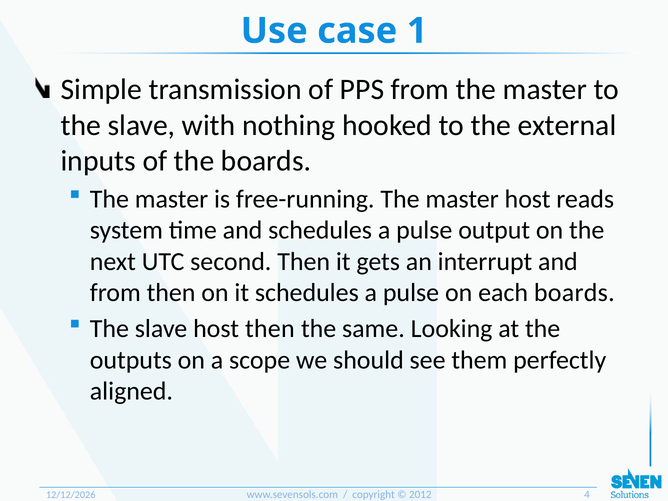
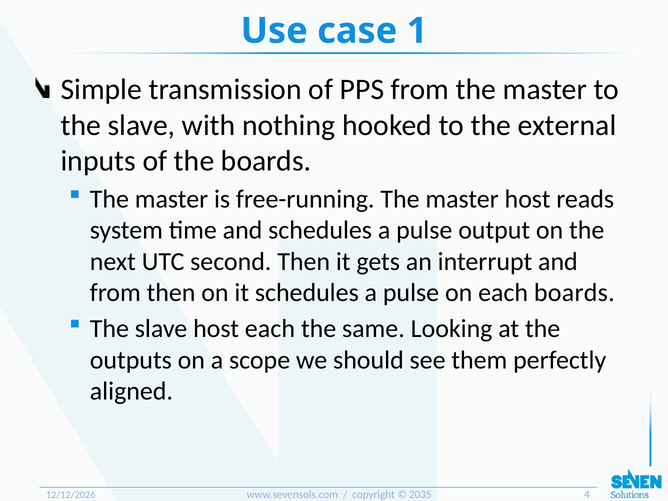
host then: then -> each (270, 329)
2012: 2012 -> 2035 (420, 495)
